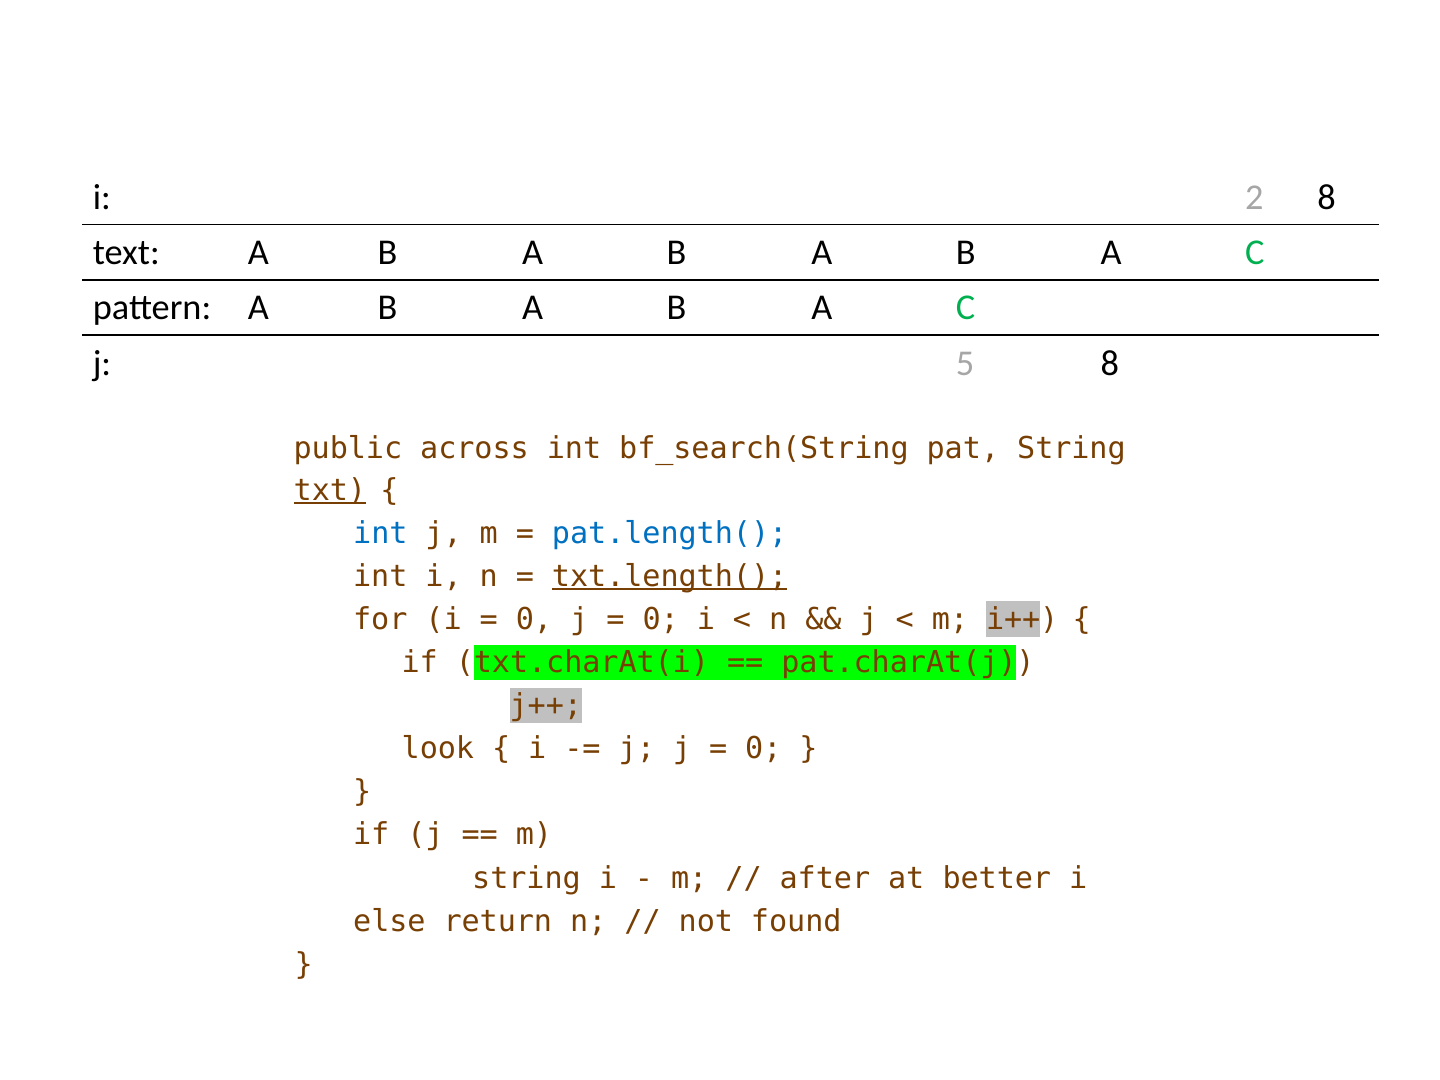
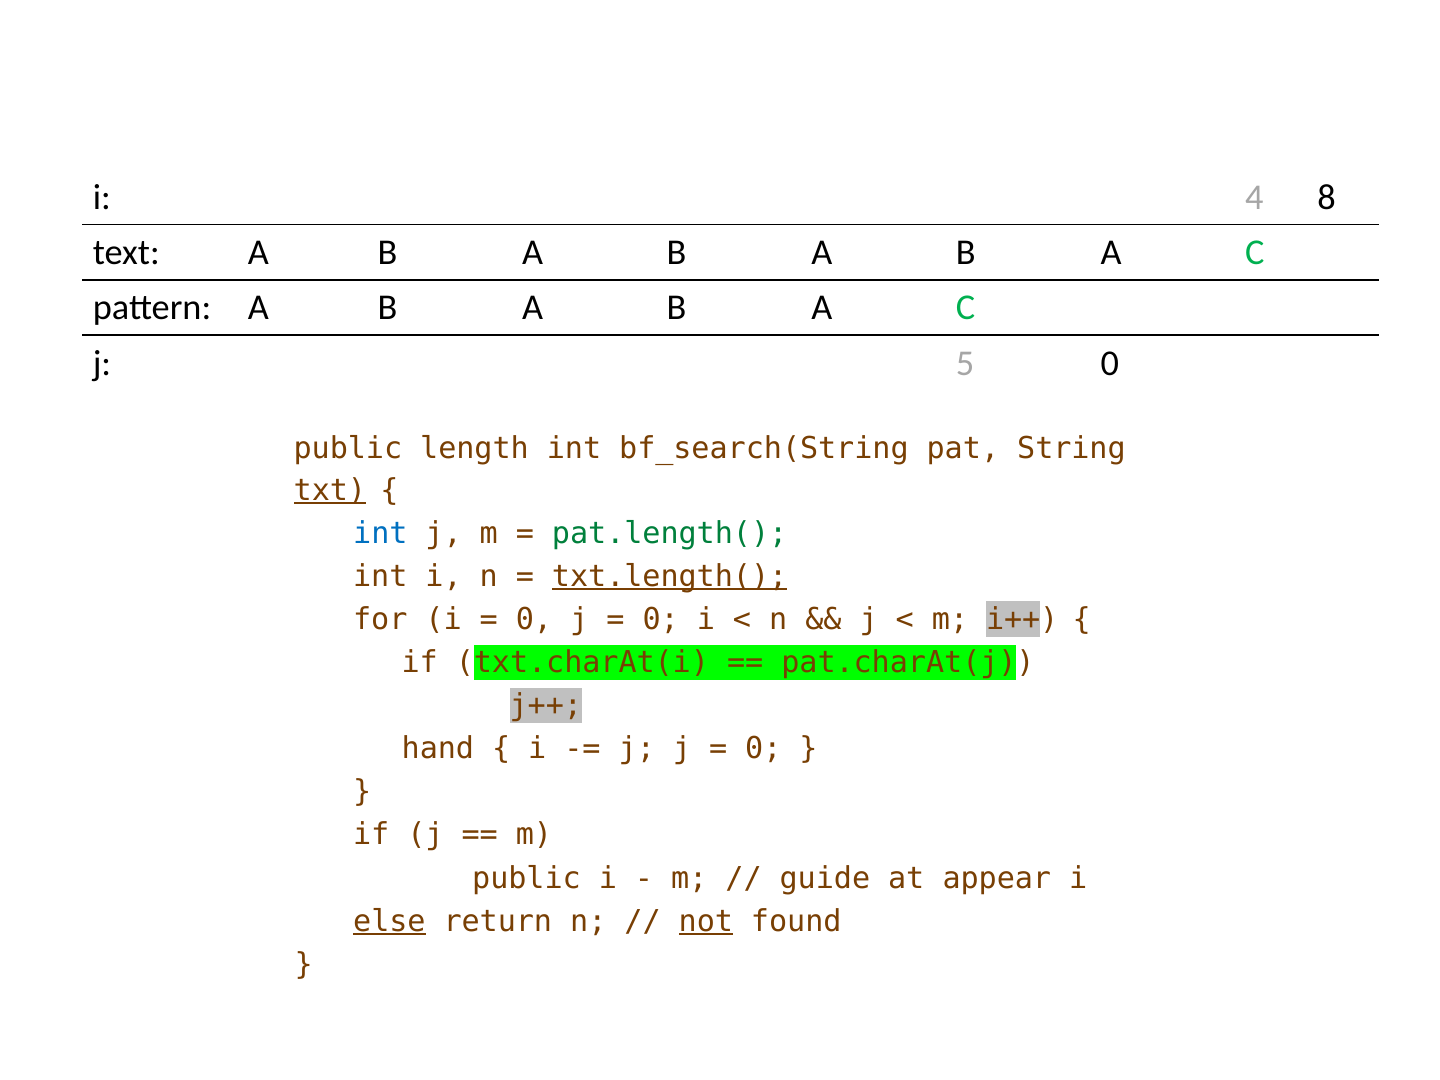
2: 2 -> 4 (1254, 197)
5 8: 8 -> 0 (1110, 363)
across: across -> length (474, 449)
pat.length( colour: blue -> green (670, 533)
look: look -> hand (438, 749)
string: string -> public (527, 878)
after: after -> guide (825, 878)
better: better -> appear (997, 878)
else underline: none -> present (389, 921)
not underline: none -> present (706, 921)
